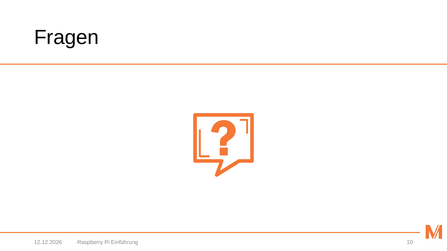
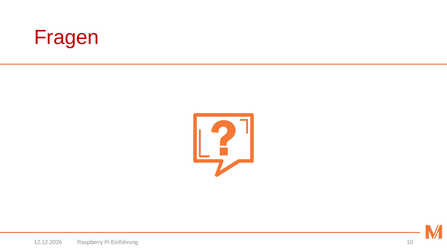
Fragen colour: black -> red (67, 38)
